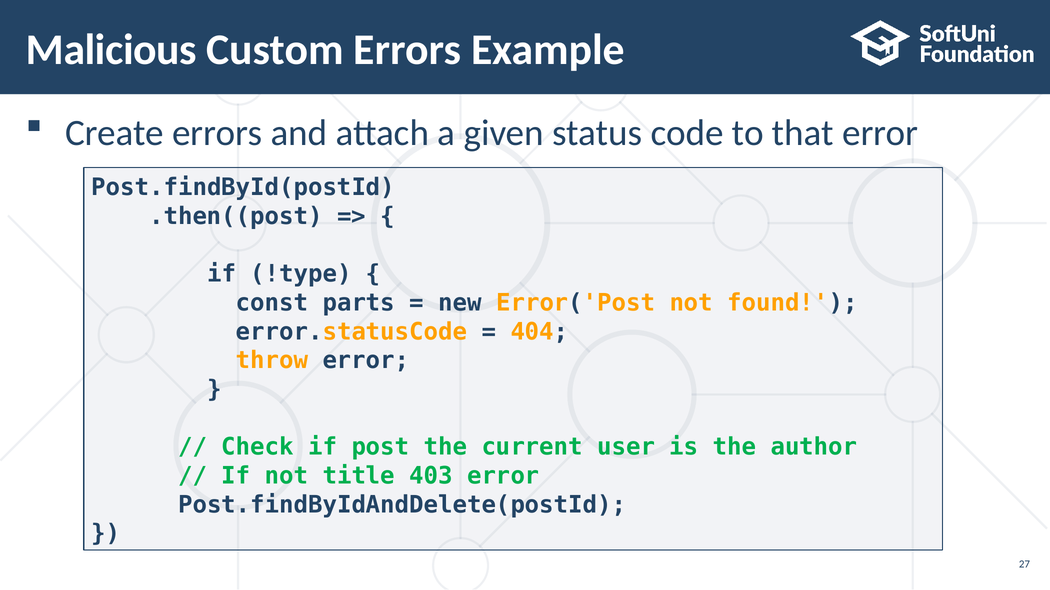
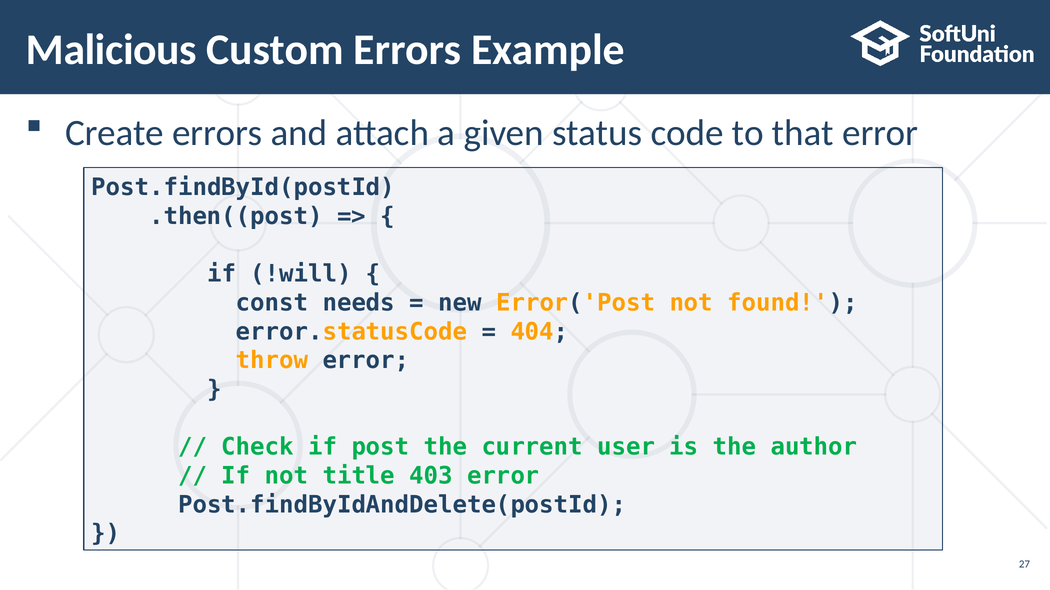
!type: !type -> !will (301, 274)
parts: parts -> needs (359, 303)
